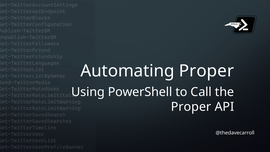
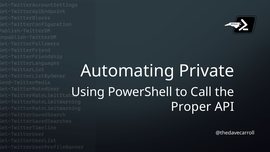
Automating Proper: Proper -> Private (207, 71)
